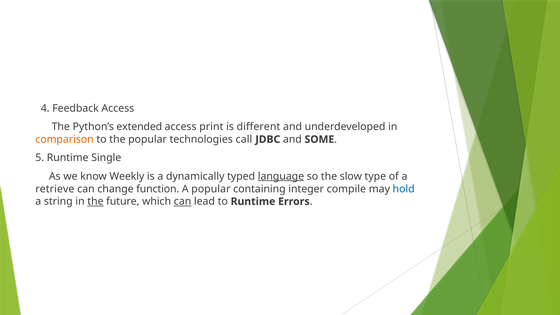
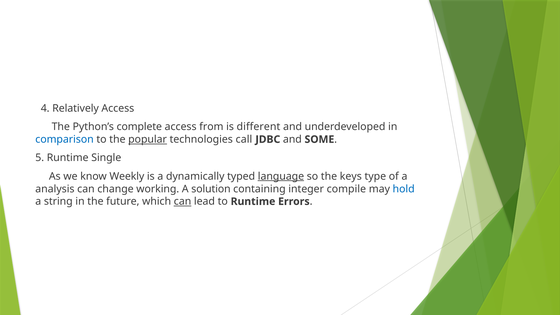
Feedback: Feedback -> Relatively (76, 108)
extended: extended -> complete (139, 127)
print: print -> from (211, 127)
comparison colour: orange -> blue (65, 139)
popular underline: none -> present (148, 139)
slow: slow -> keys (351, 176)
retrieve: retrieve -> analysis (55, 189)
function: function -> working (158, 189)
A popular: popular -> solution (211, 189)
the underline: present -> none (95, 201)
